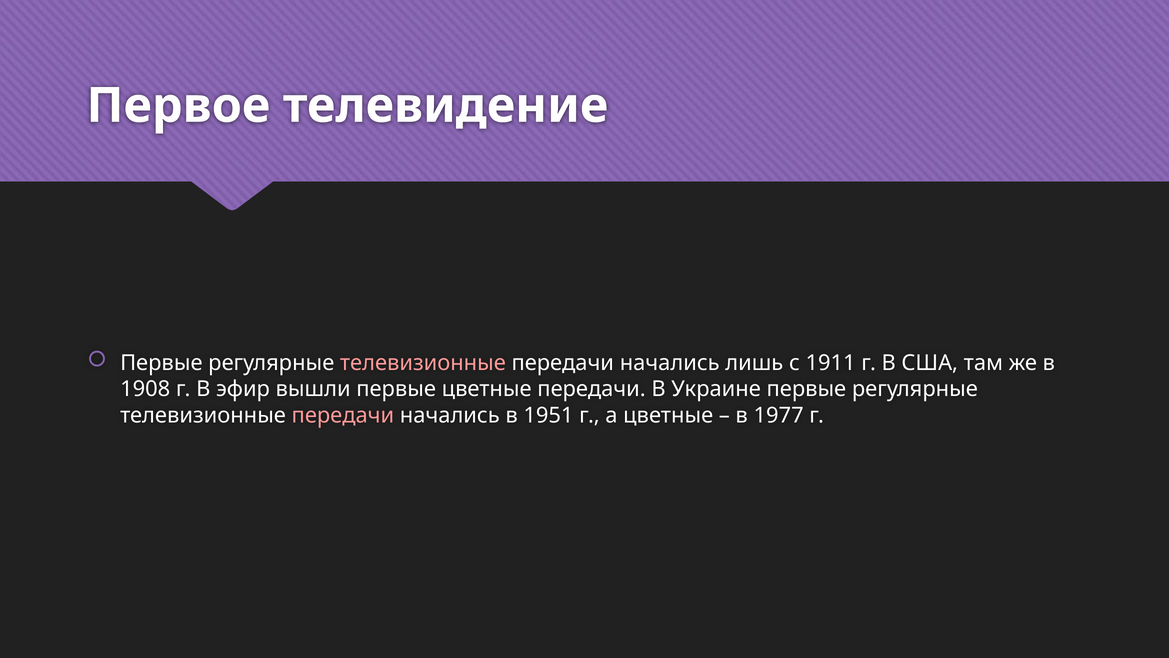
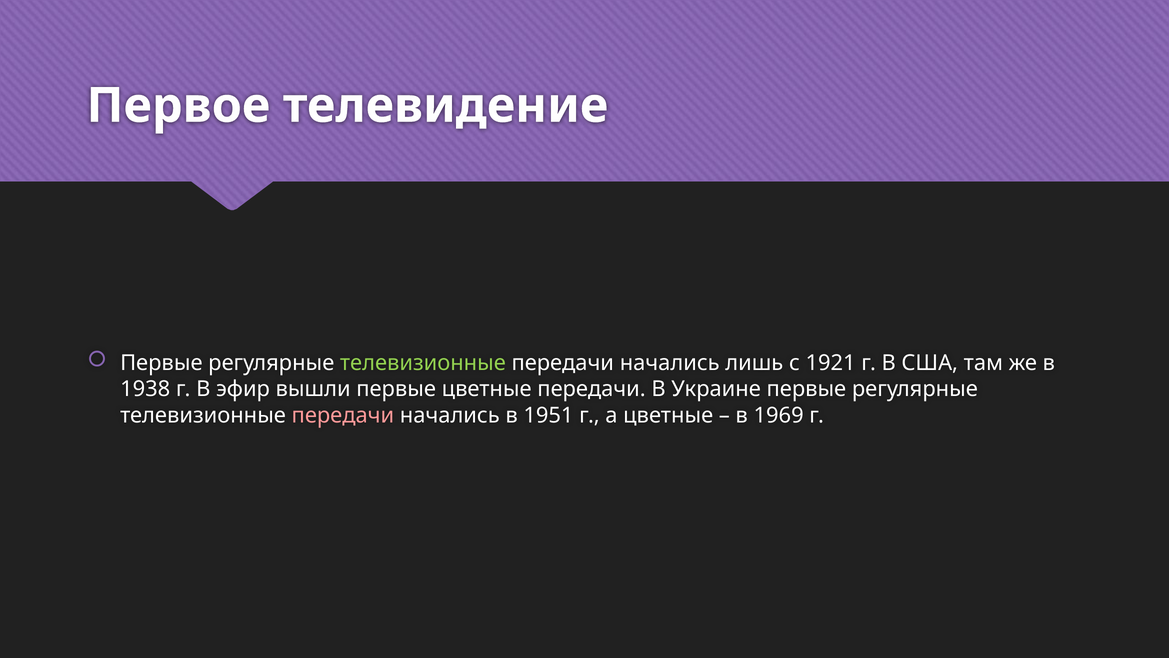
телевизионные colour: pink -> light green (423, 363)
1911: 1911 -> 1921 (831, 363)
1908: 1908 -> 1938 (145, 389)
1977: 1977 -> 1969 (779, 415)
